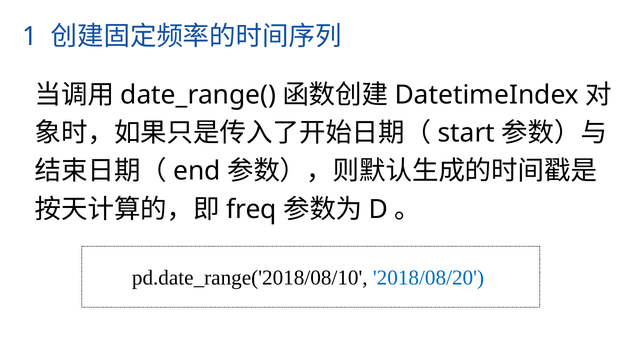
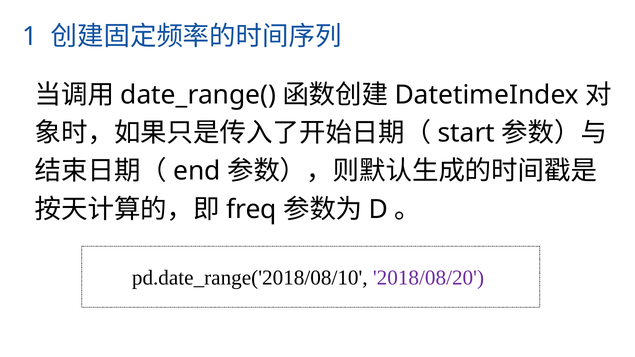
2018/08/20 colour: blue -> purple (428, 278)
